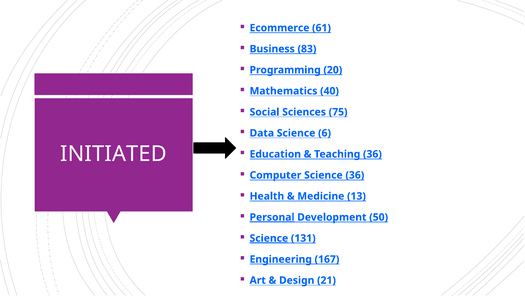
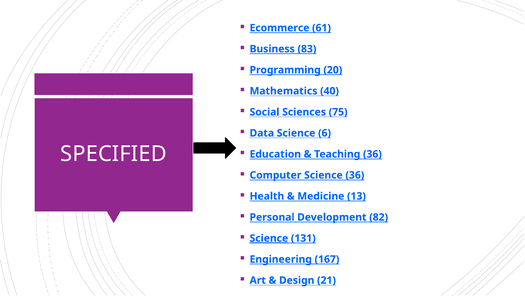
INITIATED: INITIATED -> SPECIFIED (114, 154)
Personal underline: present -> none (272, 217)
50: 50 -> 82 (379, 217)
